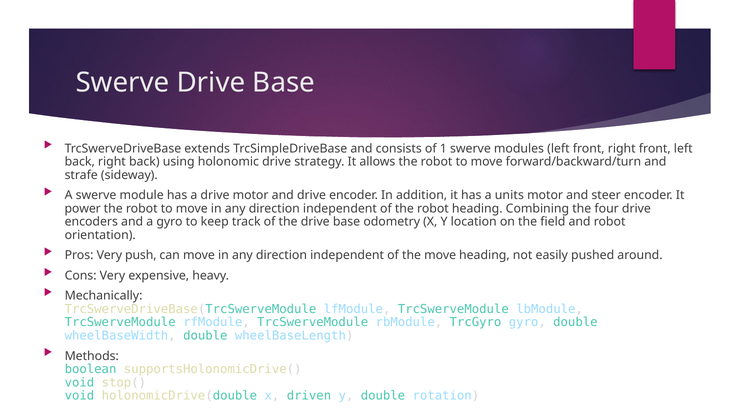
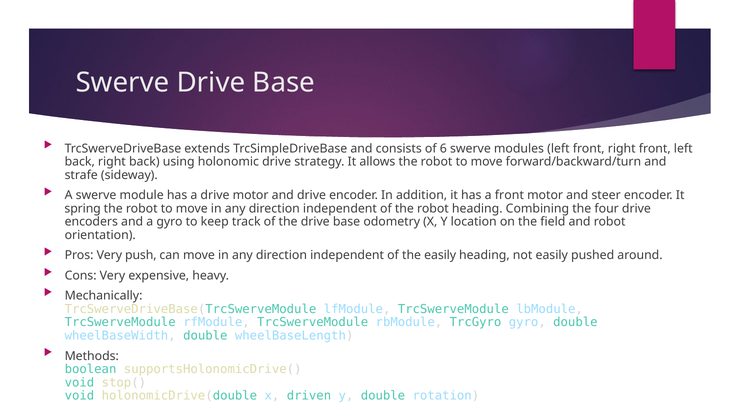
1: 1 -> 6 (443, 149)
a units: units -> front (509, 195)
power: power -> spring (83, 209)
the move: move -> easily (440, 256)
